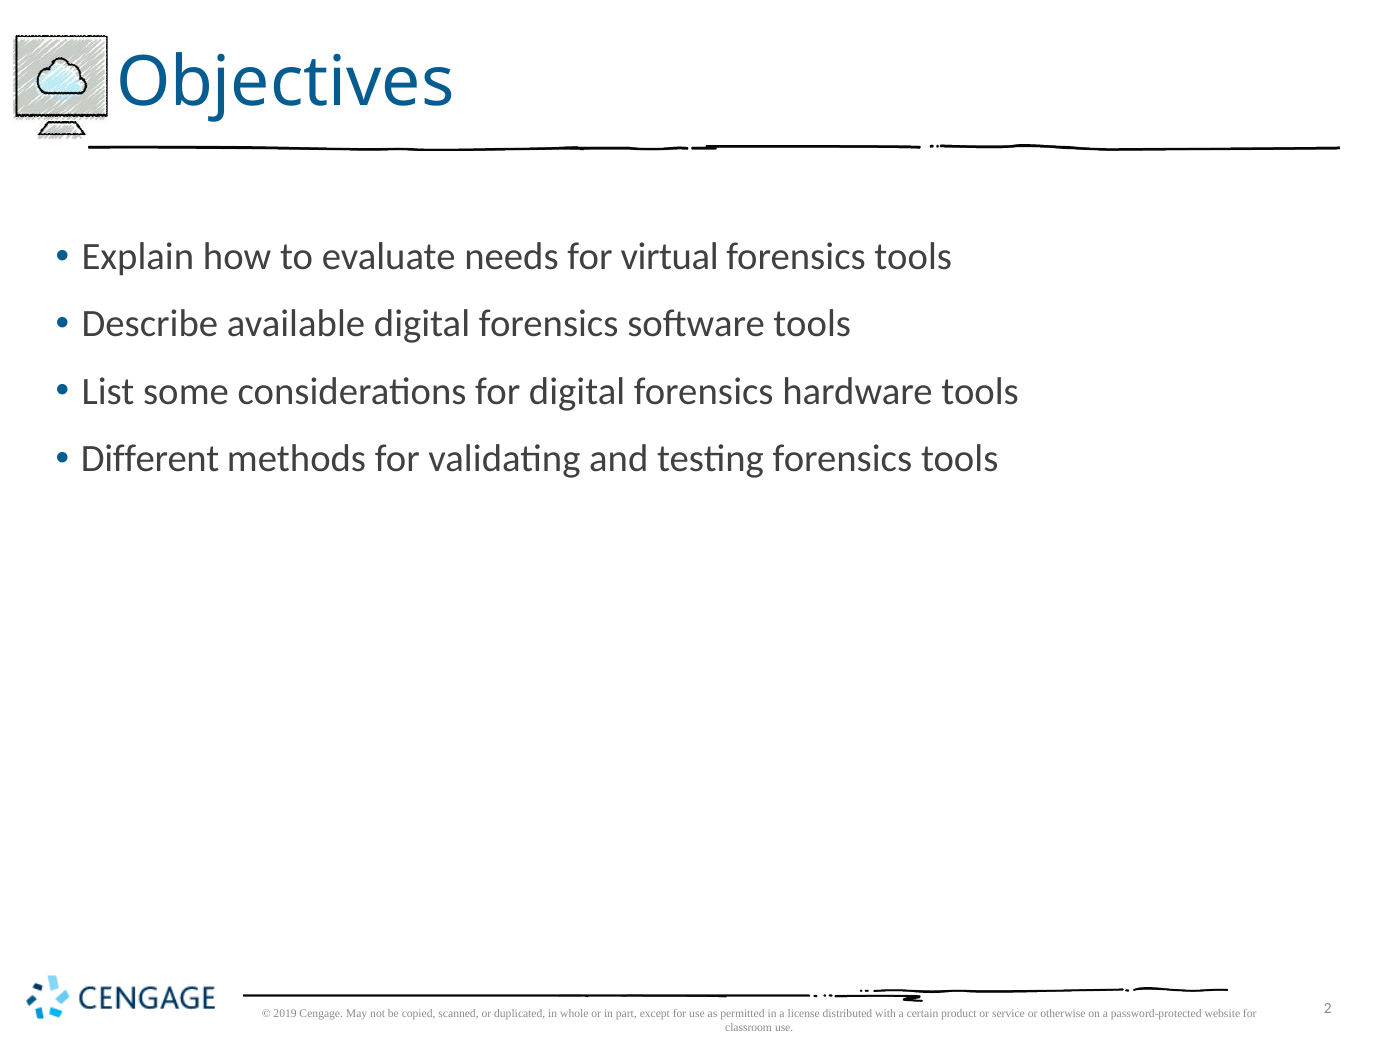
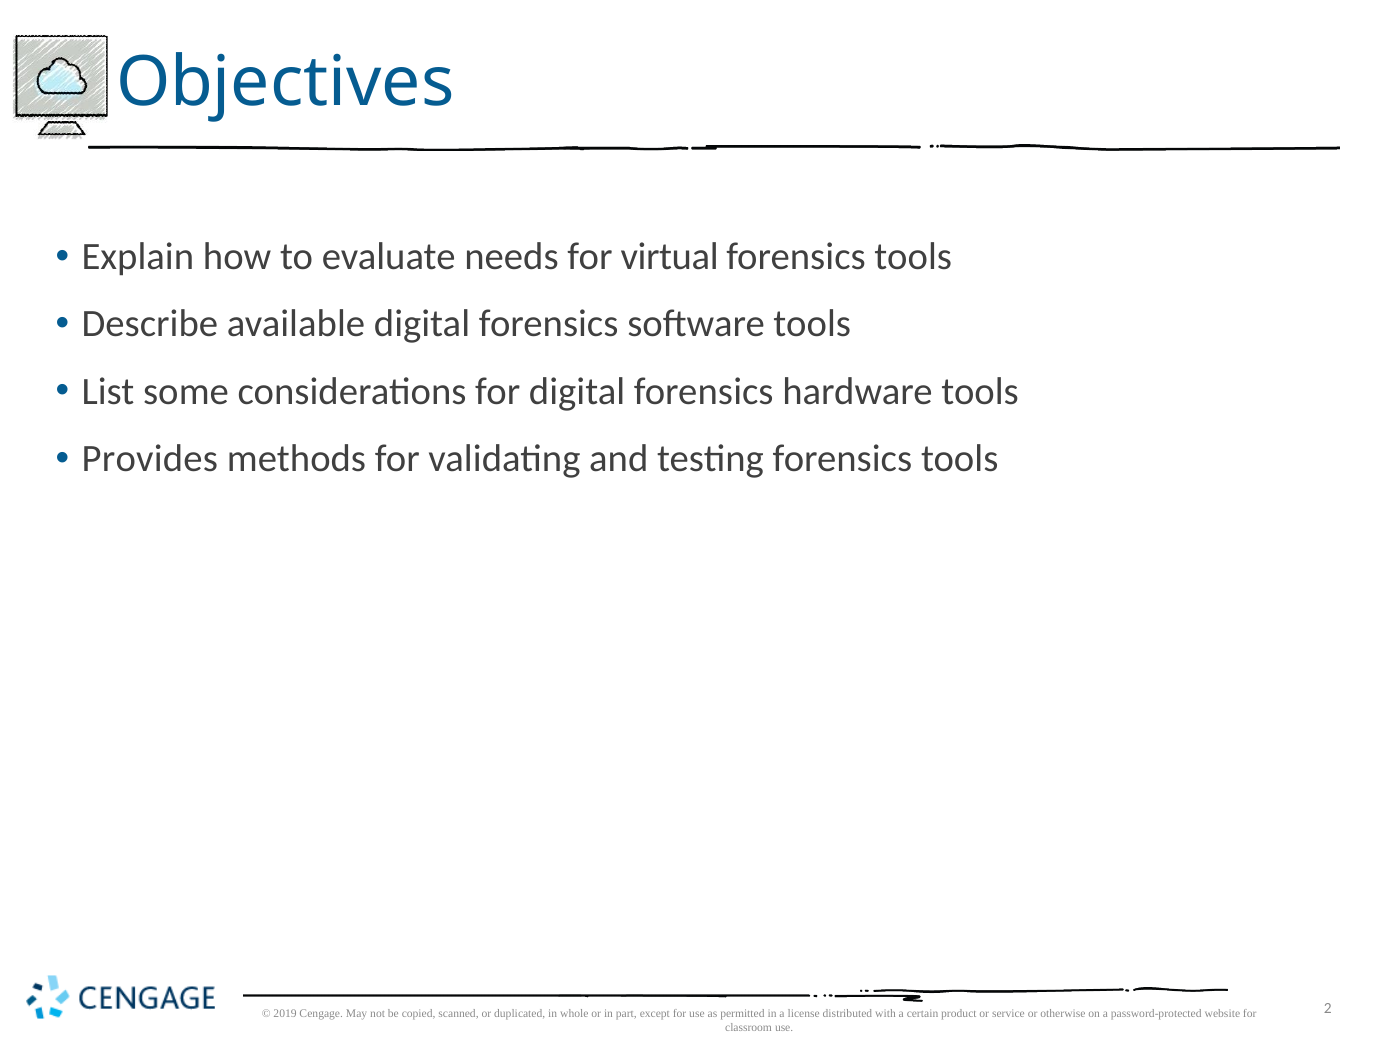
Different: Different -> Provides (150, 459)
